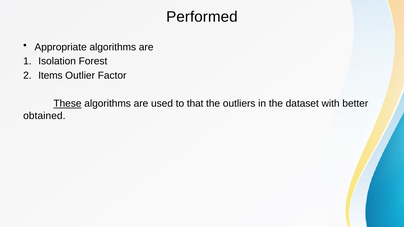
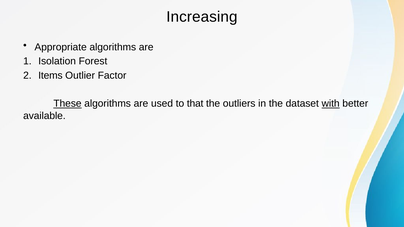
Performed: Performed -> Increasing (202, 17)
with underline: none -> present (331, 104)
obtained: obtained -> available (44, 116)
